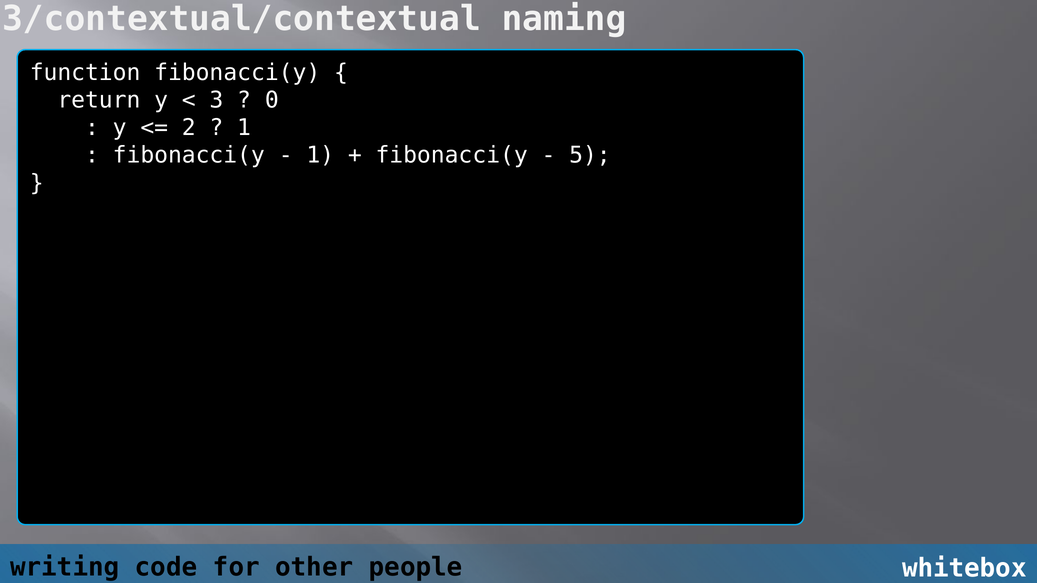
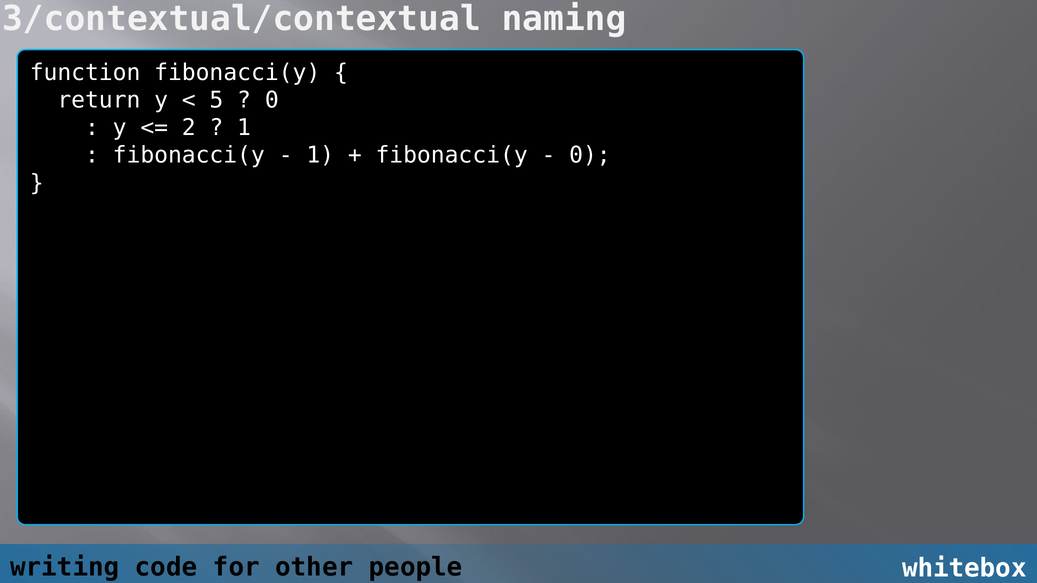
3: 3 -> 5 (216, 100)
5: 5 -> 0 (590, 155)
